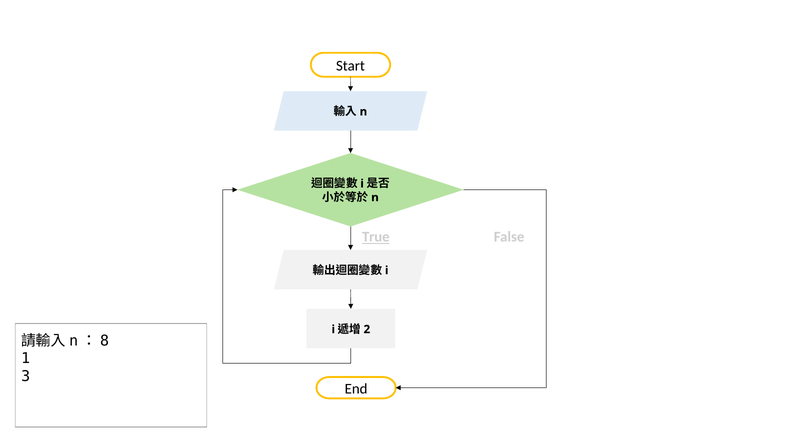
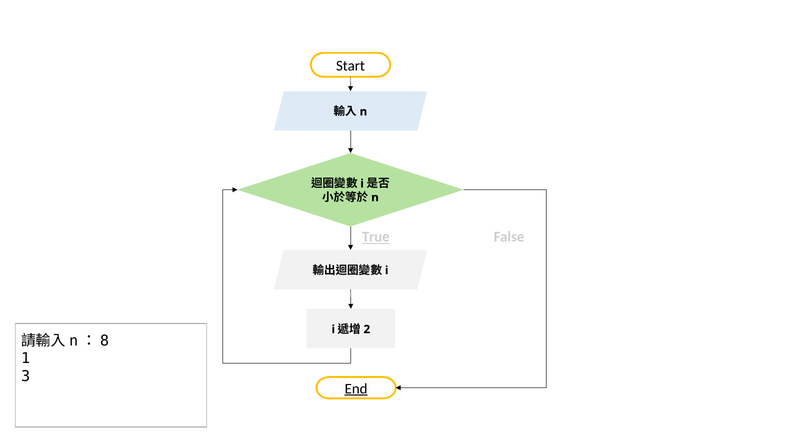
End underline: none -> present (356, 389)
